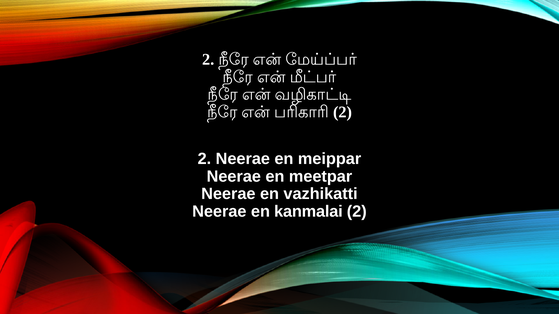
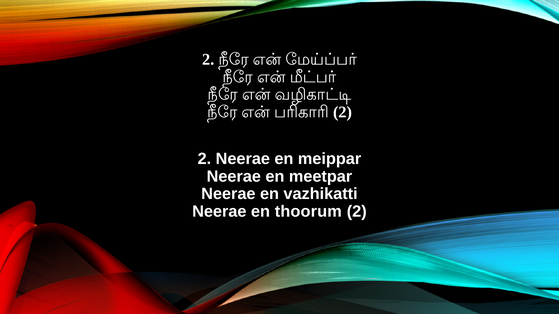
kanmalai: kanmalai -> thoorum (308, 212)
